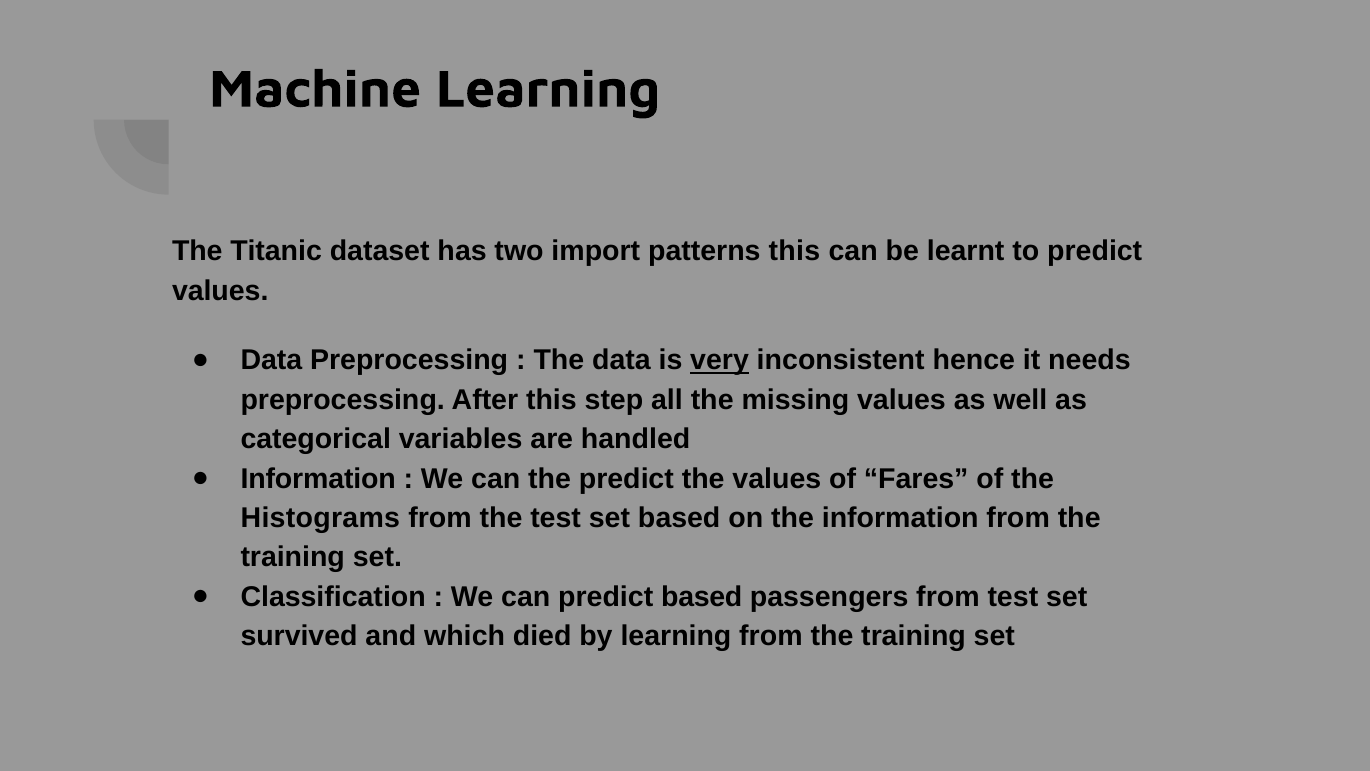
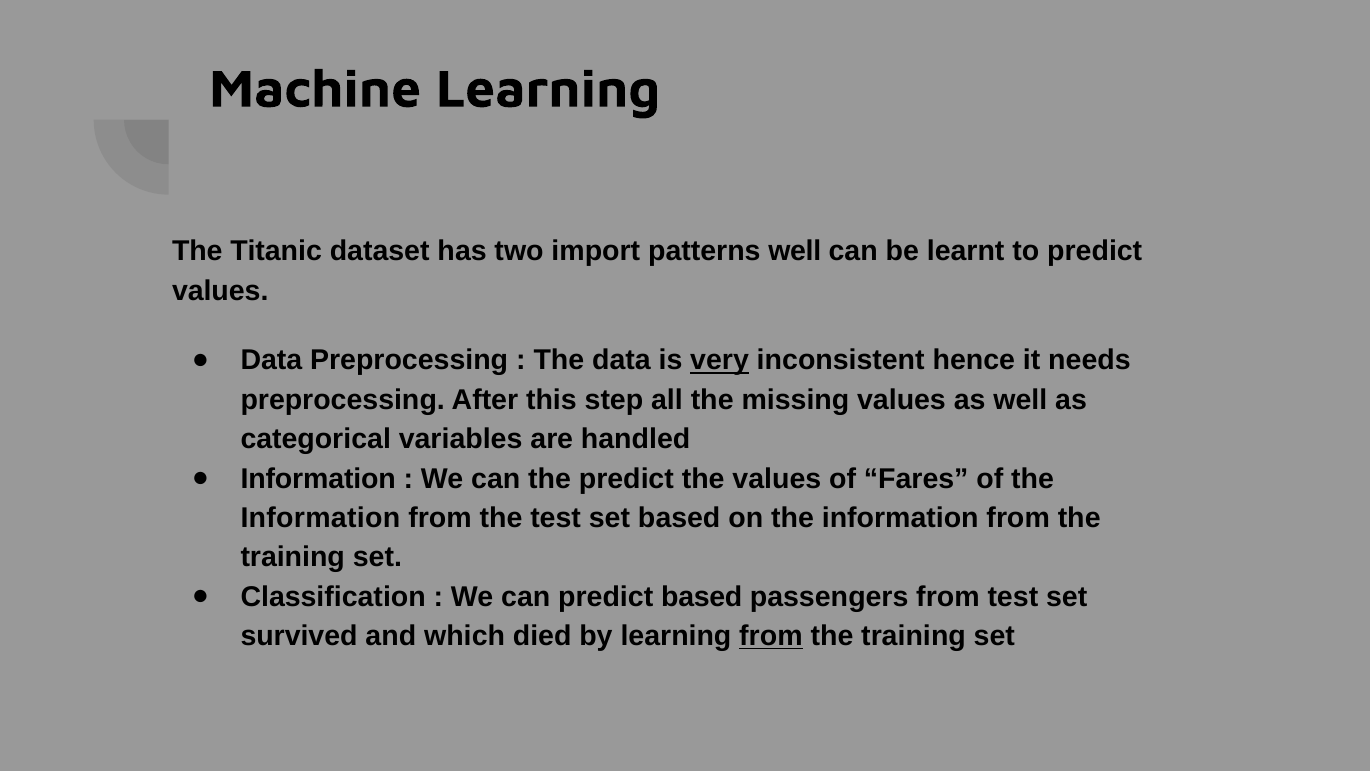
patterns this: this -> well (795, 251)
Histograms: Histograms -> Information (320, 518)
from underline: none -> present (771, 636)
